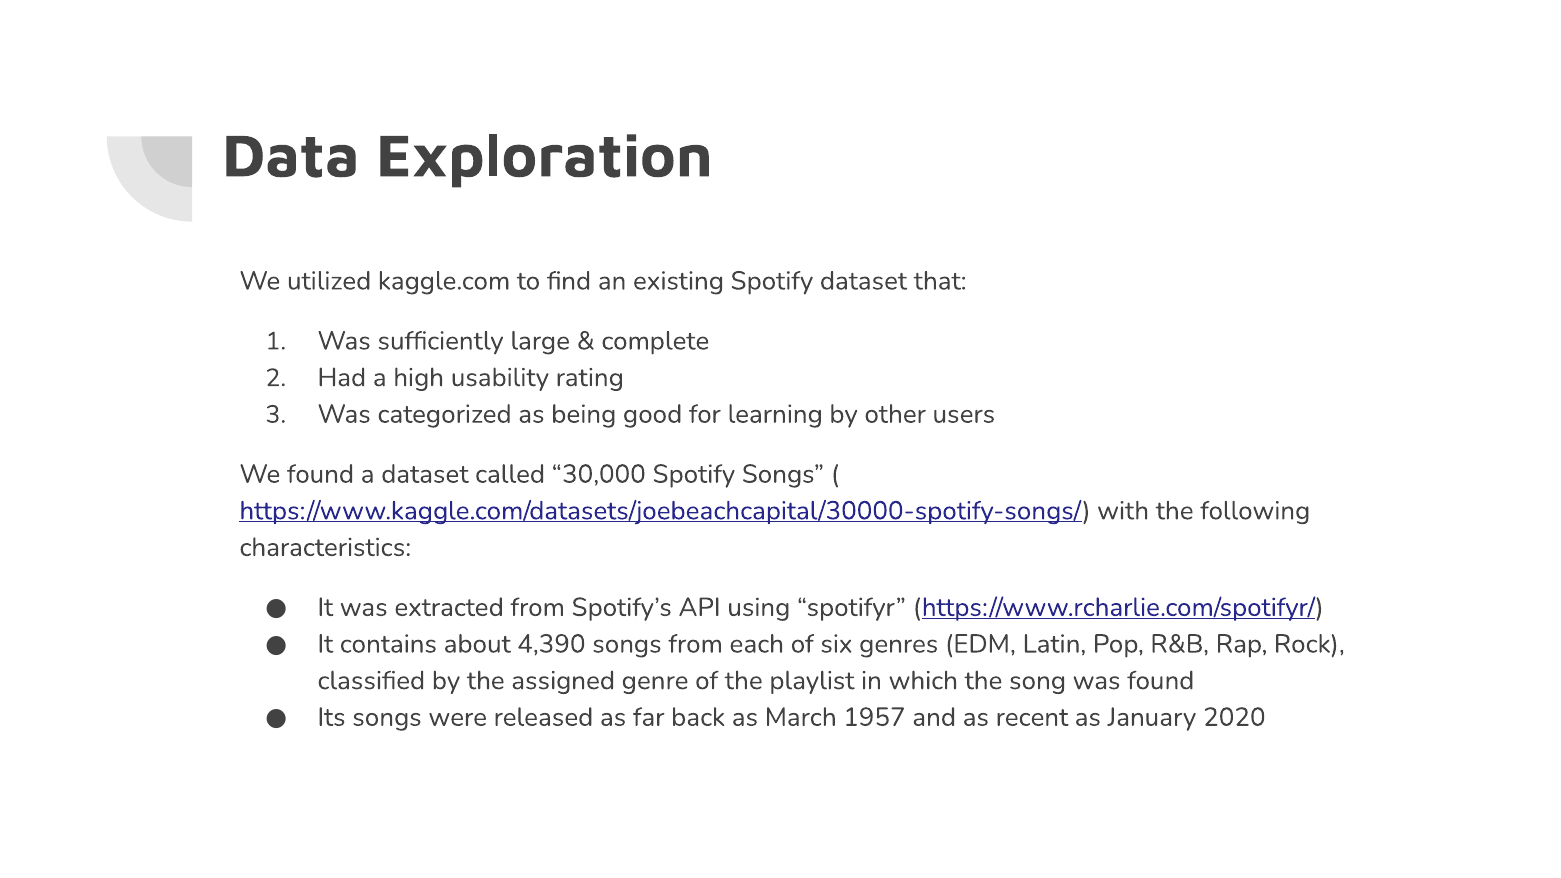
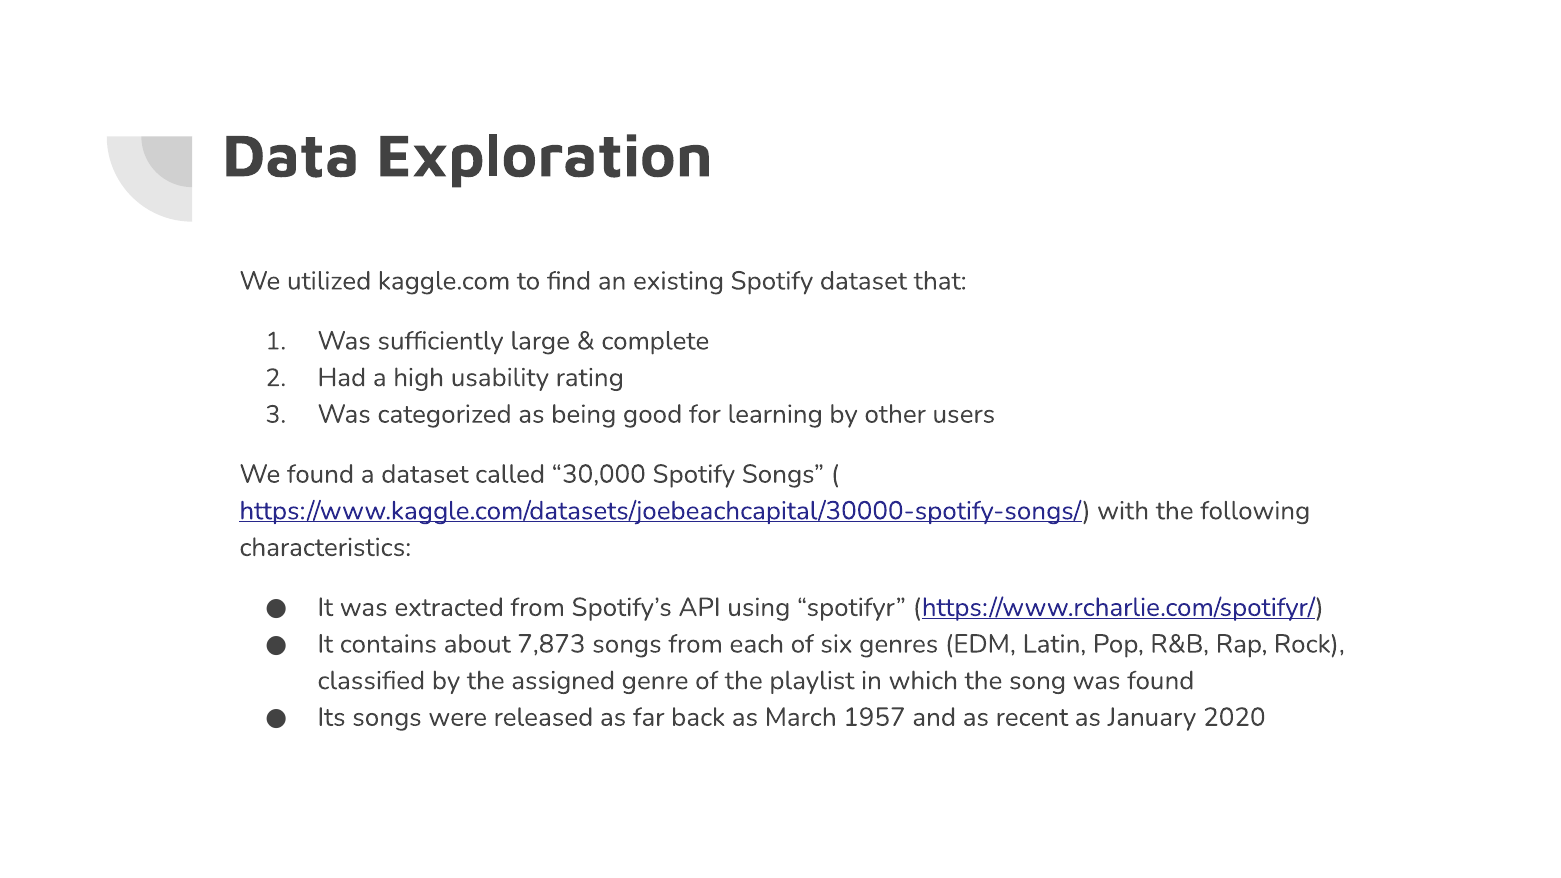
4,390: 4,390 -> 7,873 (551, 644)
